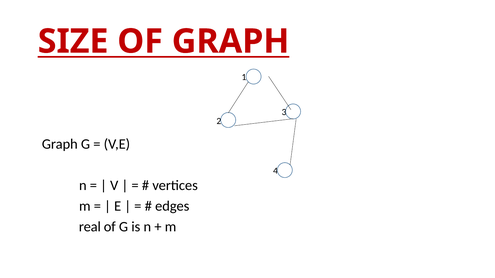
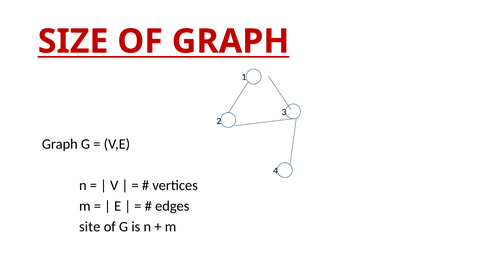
real: real -> site (90, 227)
